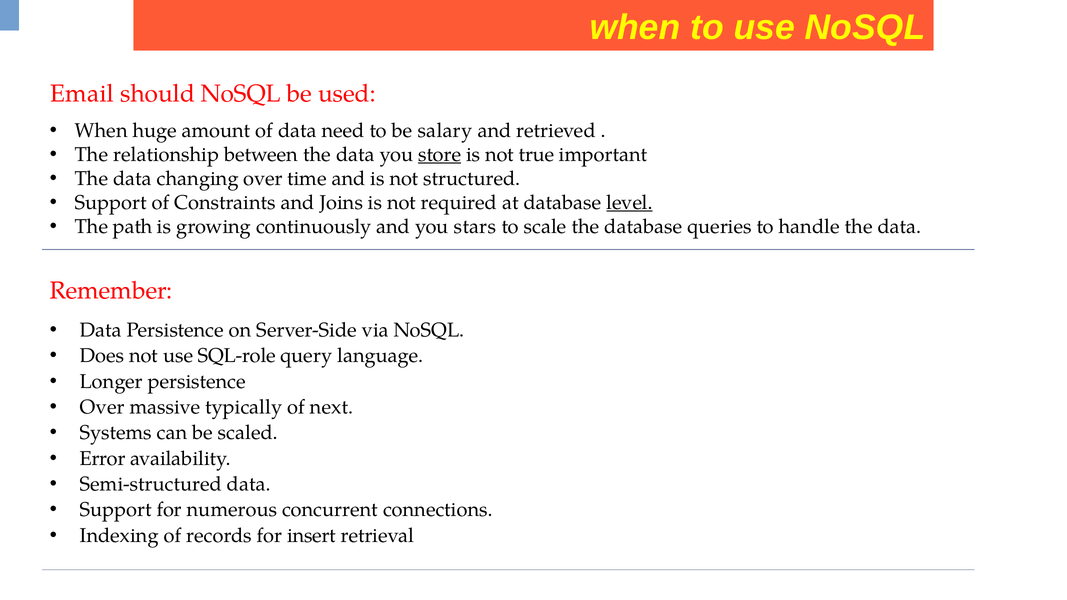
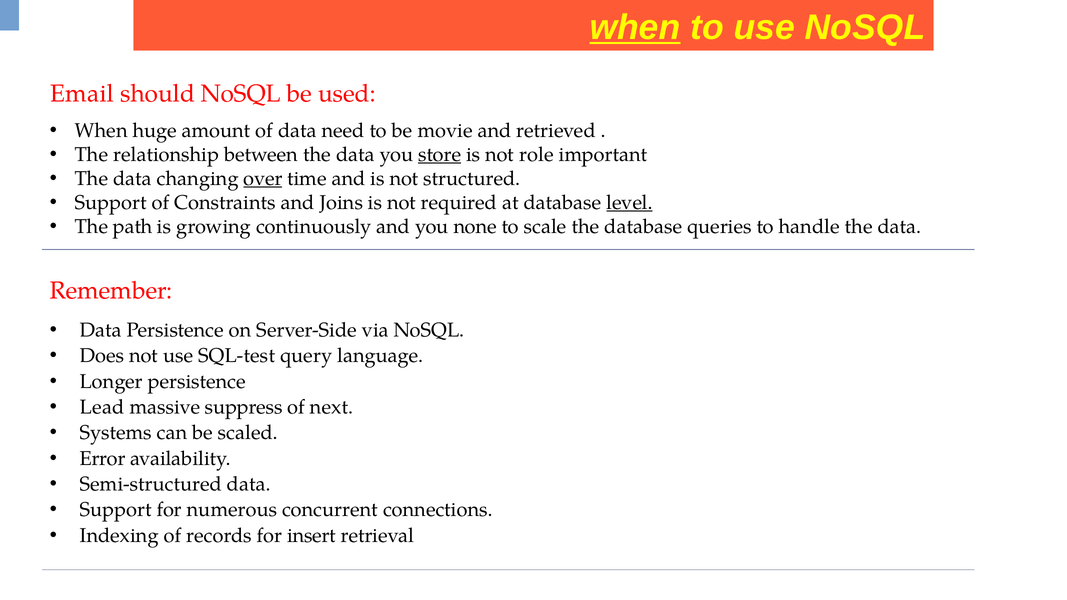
when underline: none -> present (635, 28)
salary: salary -> movie (445, 131)
true: true -> role (536, 155)
over underline: none -> present (263, 179)
stars: stars -> none (475, 227)
SQL-role: SQL-role -> SQL-test (237, 356)
Over: Over -> Lead (102, 407)
typically: typically -> suppress (244, 407)
